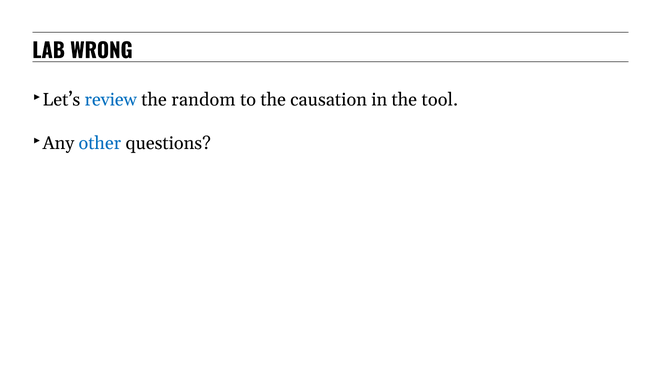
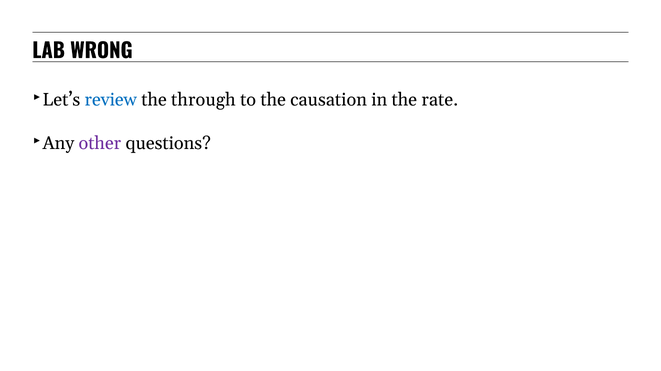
random: random -> through (203, 100)
tool: tool -> rate (440, 100)
other colour: blue -> purple (100, 143)
